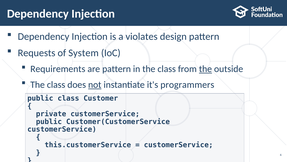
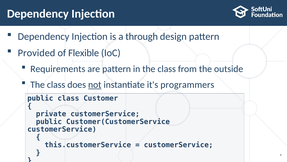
violates: violates -> through (142, 36)
Requests: Requests -> Provided (37, 53)
System: System -> Flexible (84, 53)
the underline: present -> none (205, 69)
